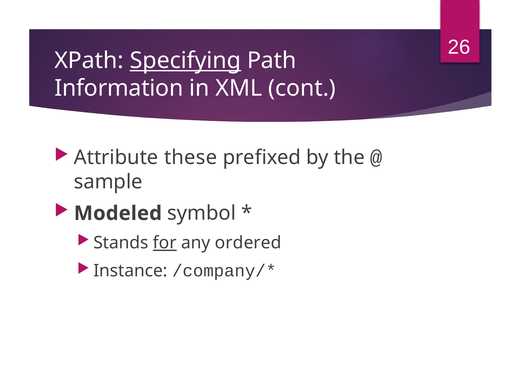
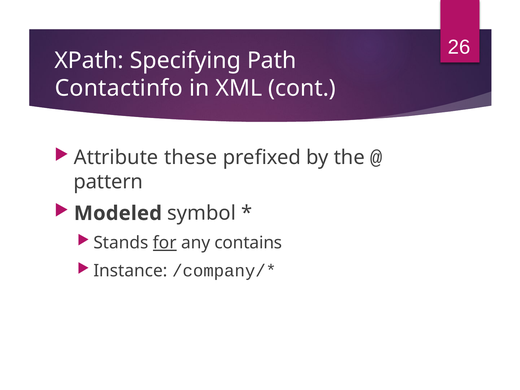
Specifying underline: present -> none (185, 61)
Information: Information -> Contactinfo (119, 88)
sample: sample -> pattern (108, 182)
ordered: ordered -> contains (248, 243)
